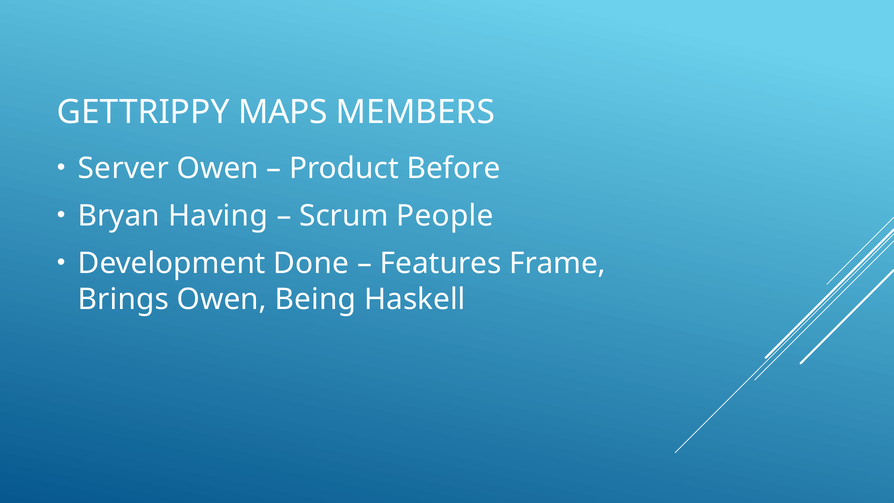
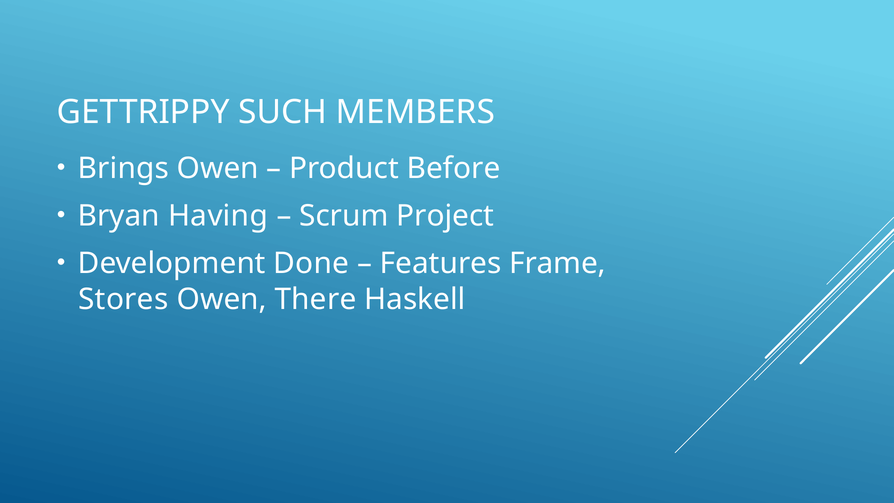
MAPS: MAPS -> SUCH (283, 112)
Server: Server -> Brings (123, 169)
People: People -> Project (445, 216)
Brings: Brings -> Stores (123, 299)
Being: Being -> There (315, 299)
